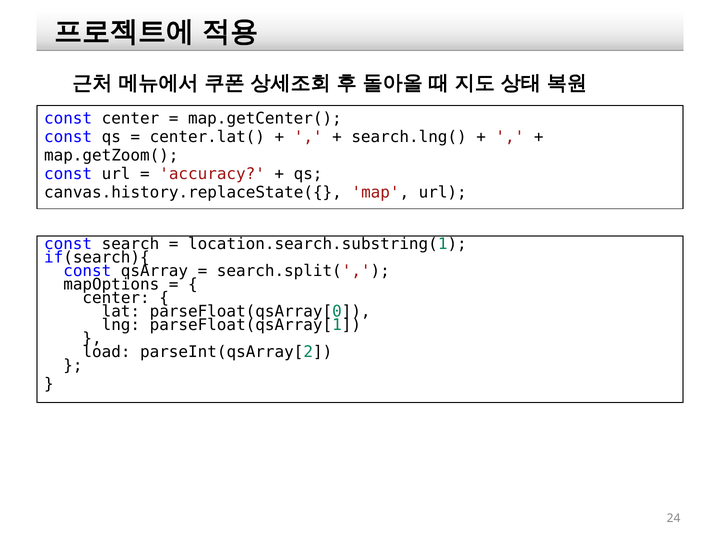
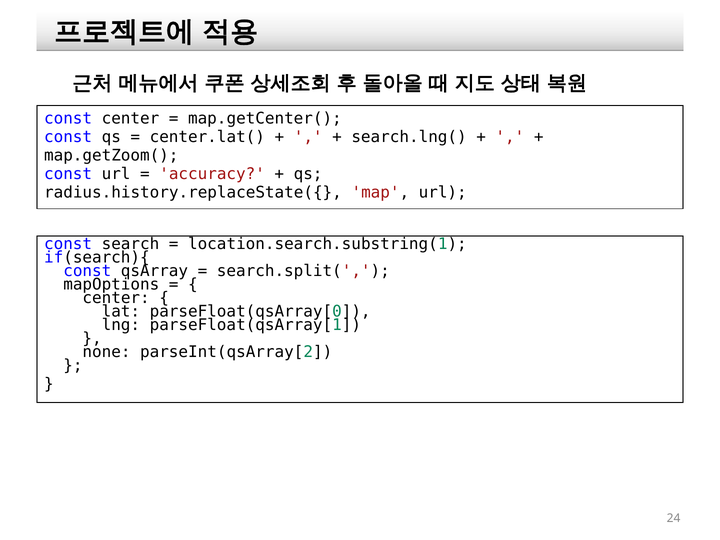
canvas.history.replaceState({: canvas.history.replaceState({ -> radius.history.replaceState({ (193, 193)
load: load -> none (107, 352)
